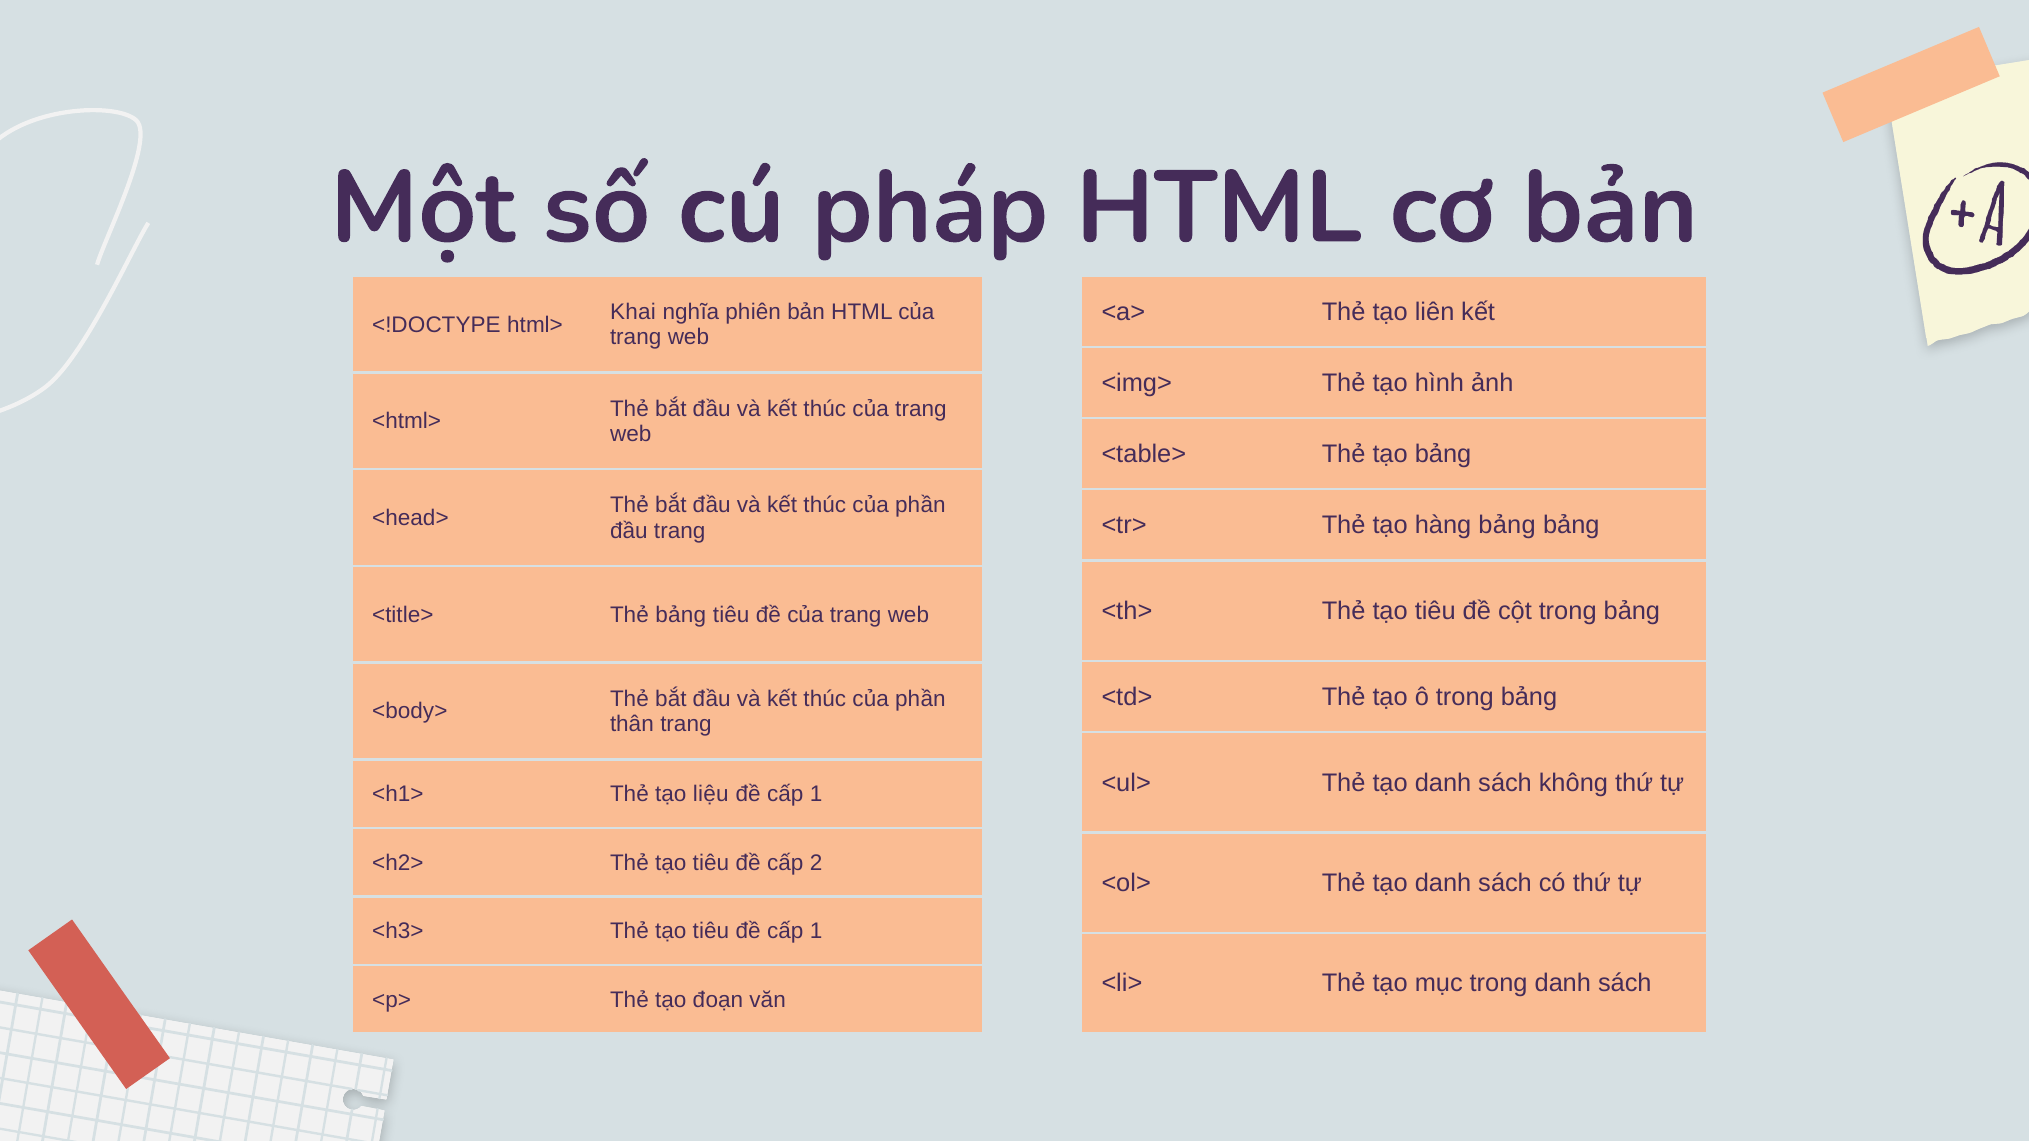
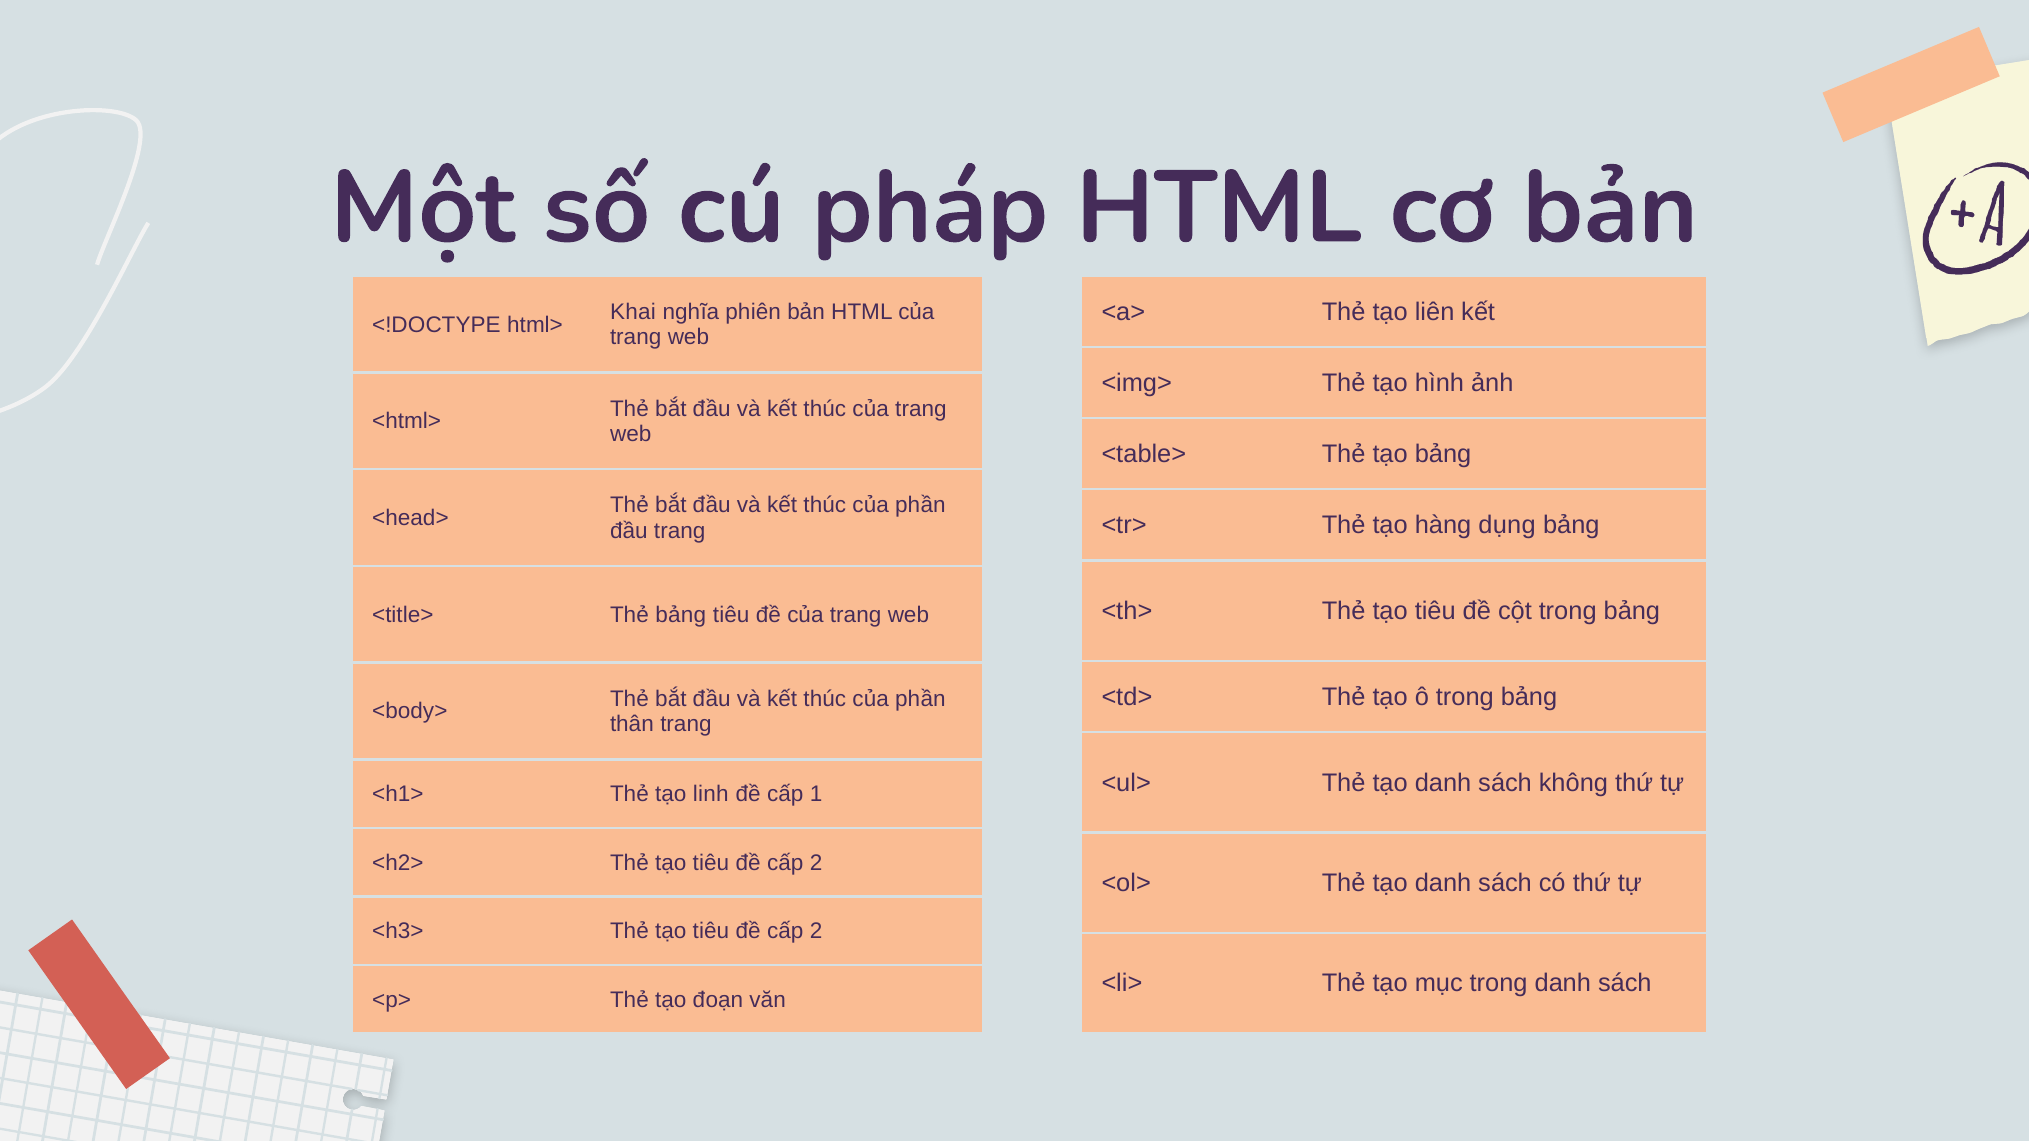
hàng bảng: bảng -> dụng (1507, 525)
liệu: liệu -> linh (711, 794)
1: 1 -> 2 (816, 931)
